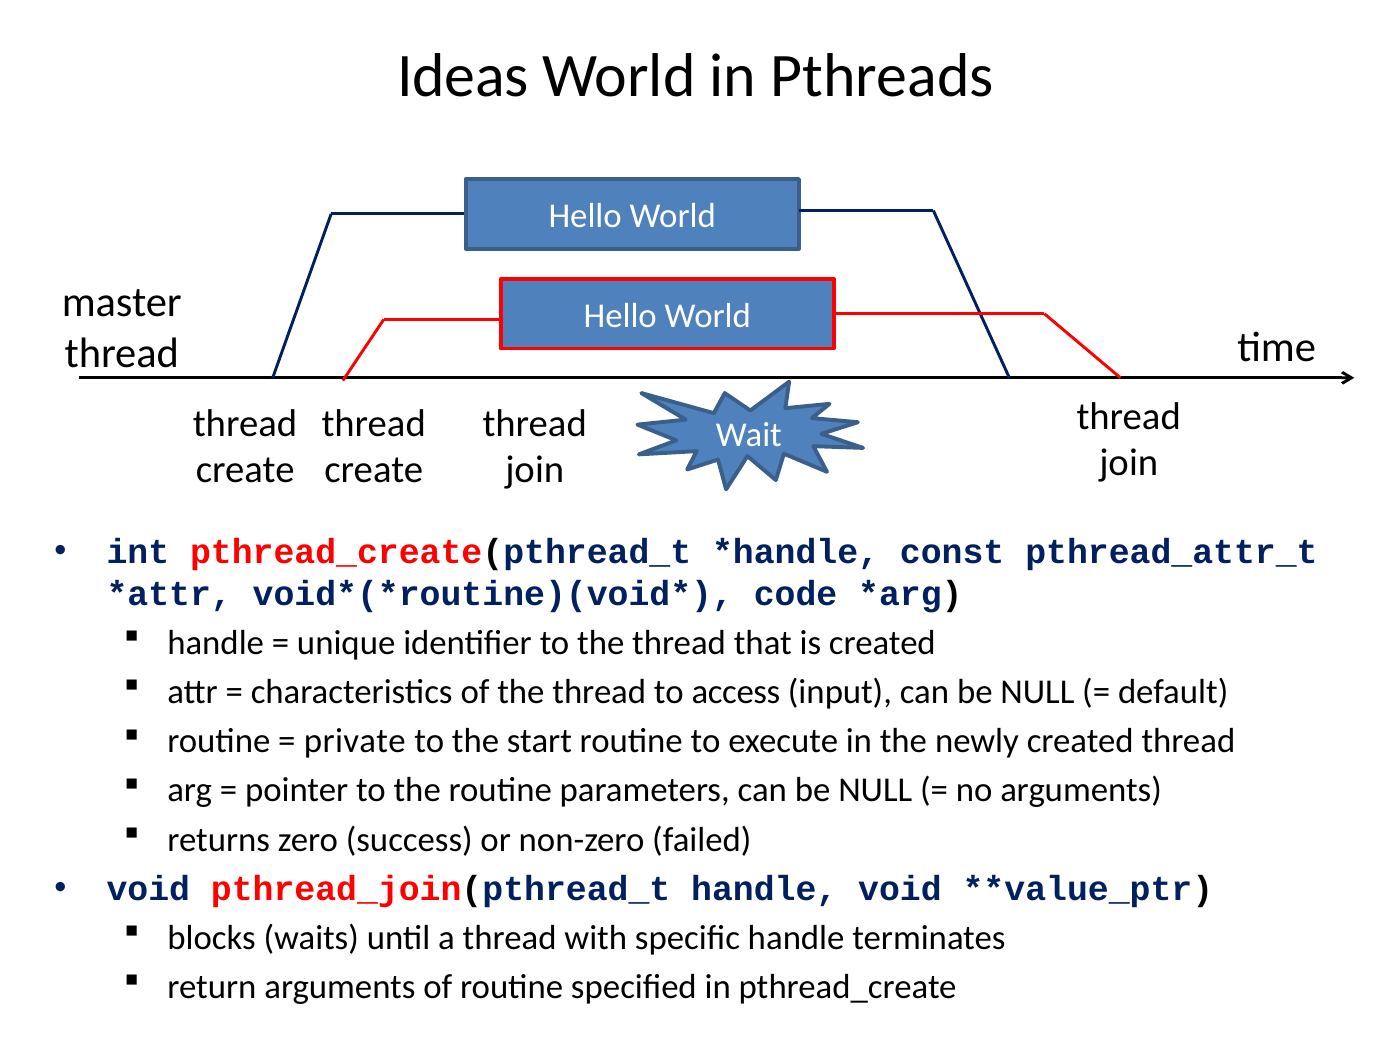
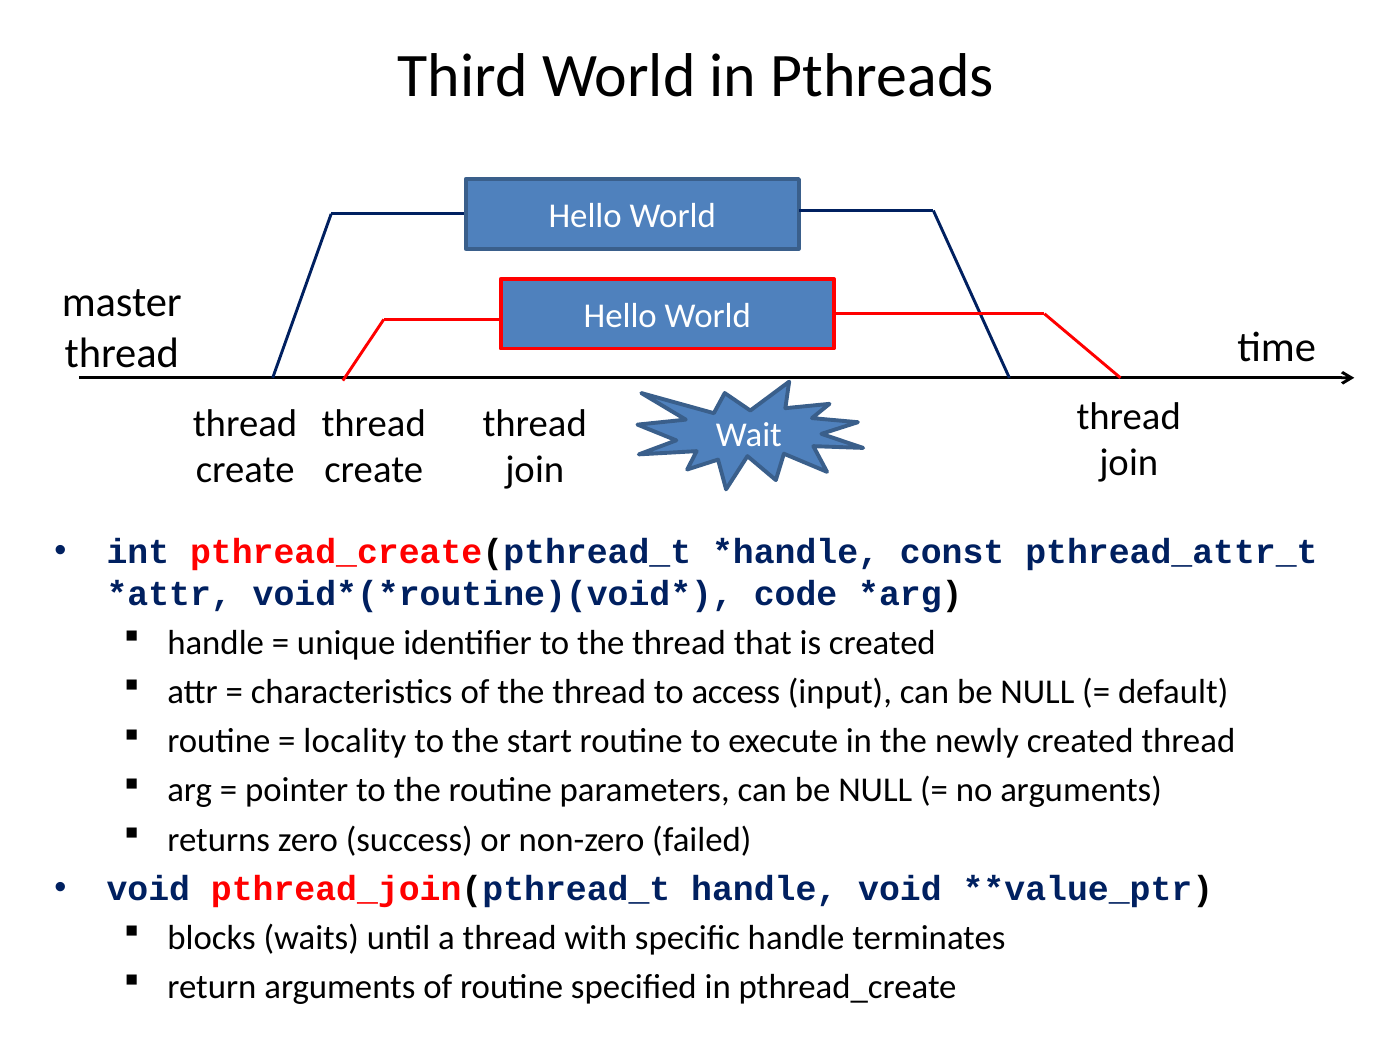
Ideas: Ideas -> Third (463, 76)
private: private -> locality (355, 741)
